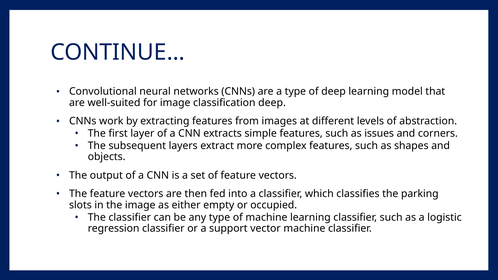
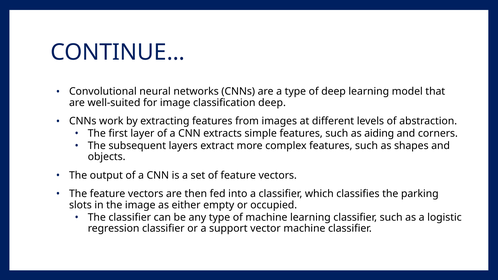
issues: issues -> aiding (379, 134)
